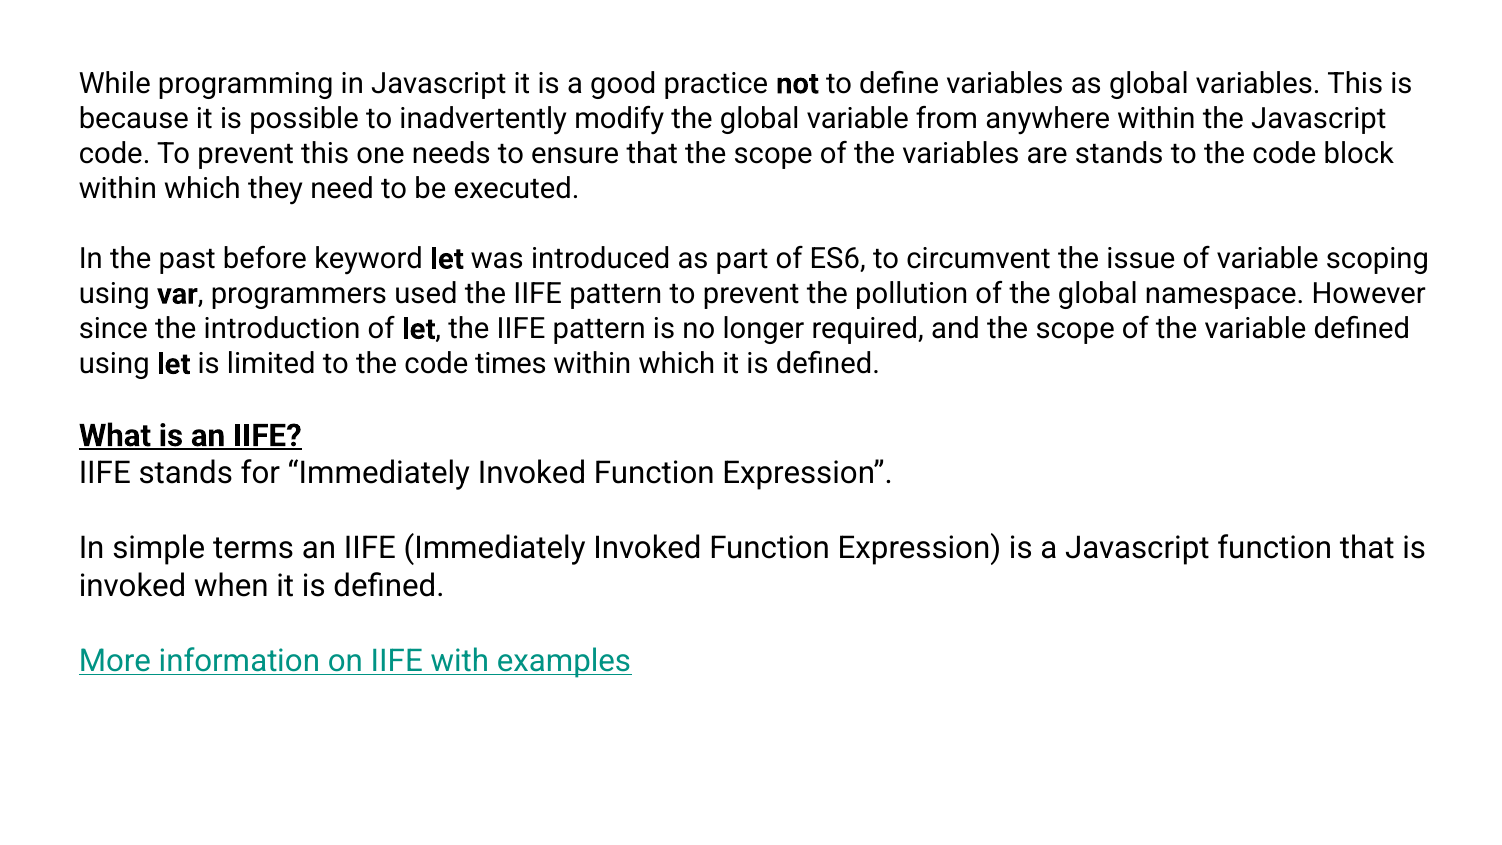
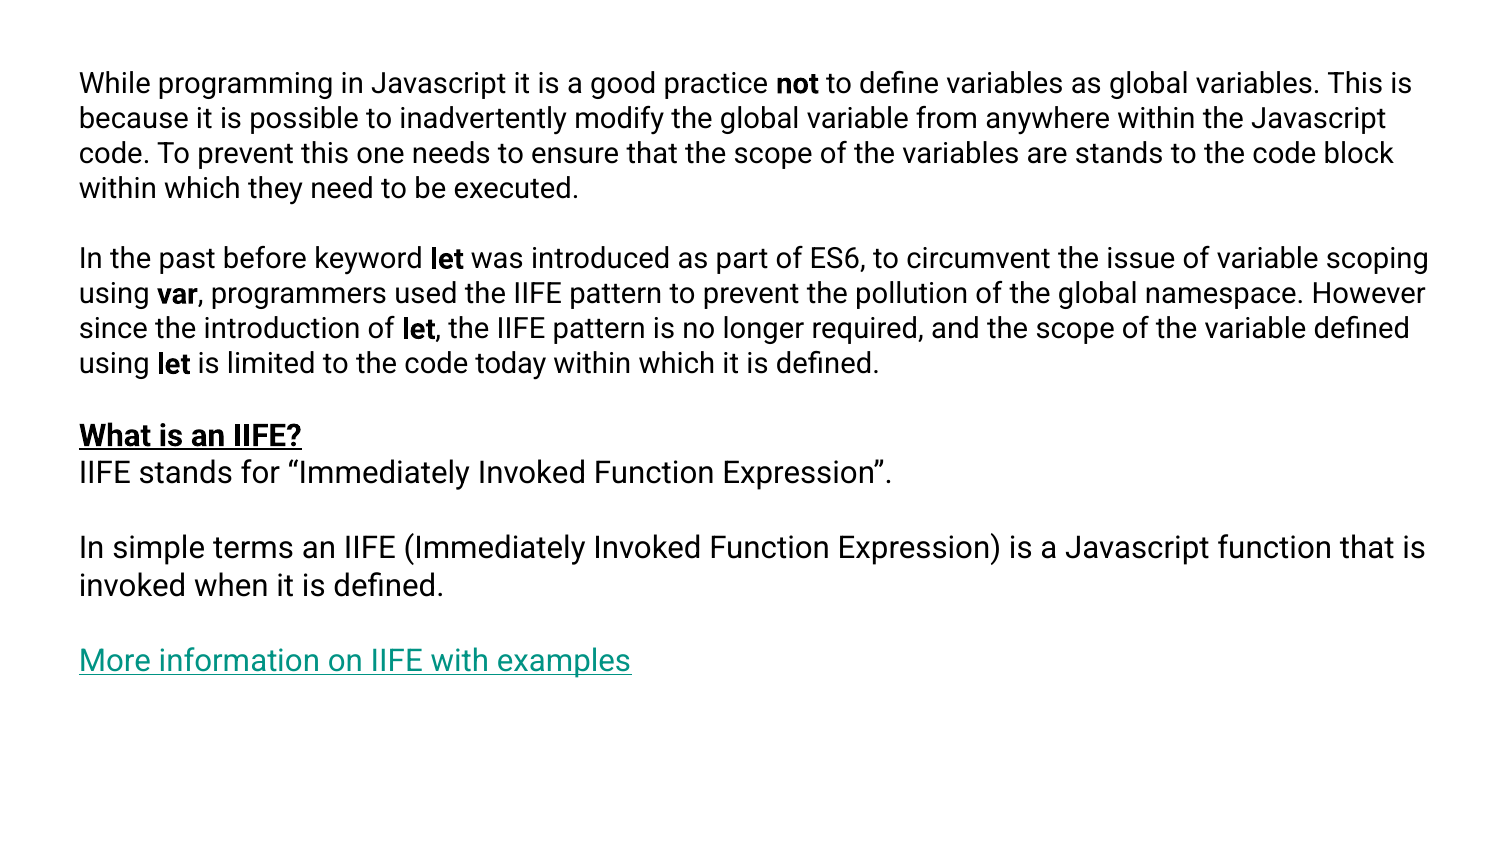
times: times -> today (511, 364)
